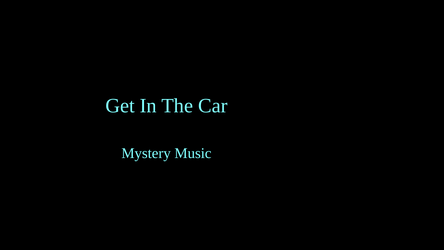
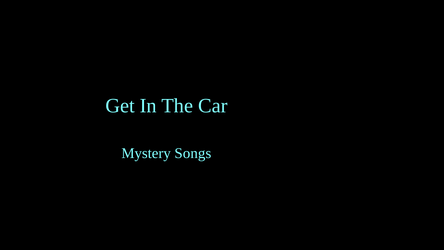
Music: Music -> Songs (193, 153)
